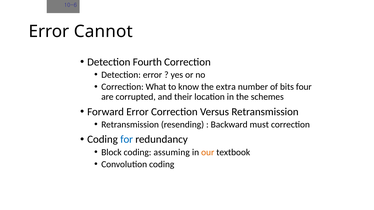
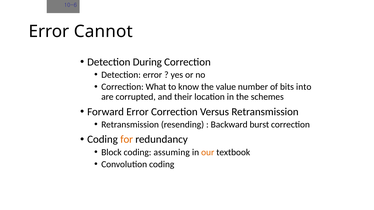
Fourth: Fourth -> During (147, 62)
extra: extra -> value (226, 87)
four: four -> into (304, 87)
must: must -> burst (259, 125)
for colour: blue -> orange (127, 140)
